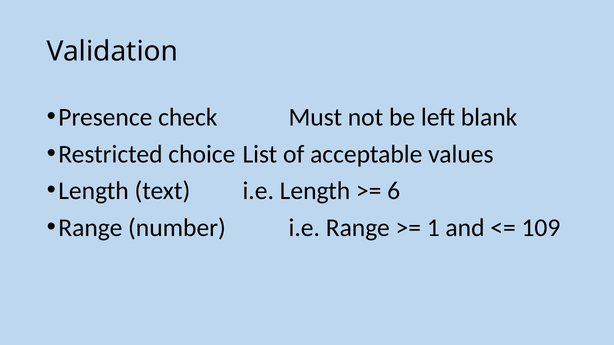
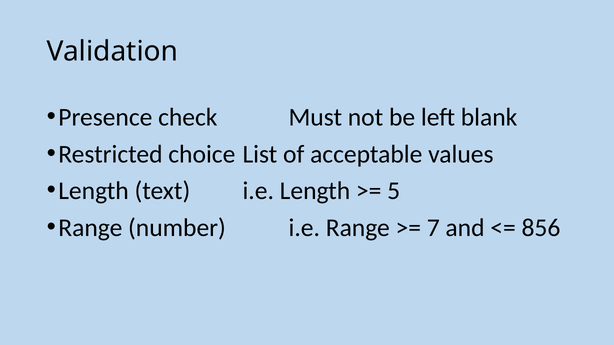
6: 6 -> 5 (394, 191)
1: 1 -> 7 (433, 228)
109: 109 -> 856 (541, 228)
